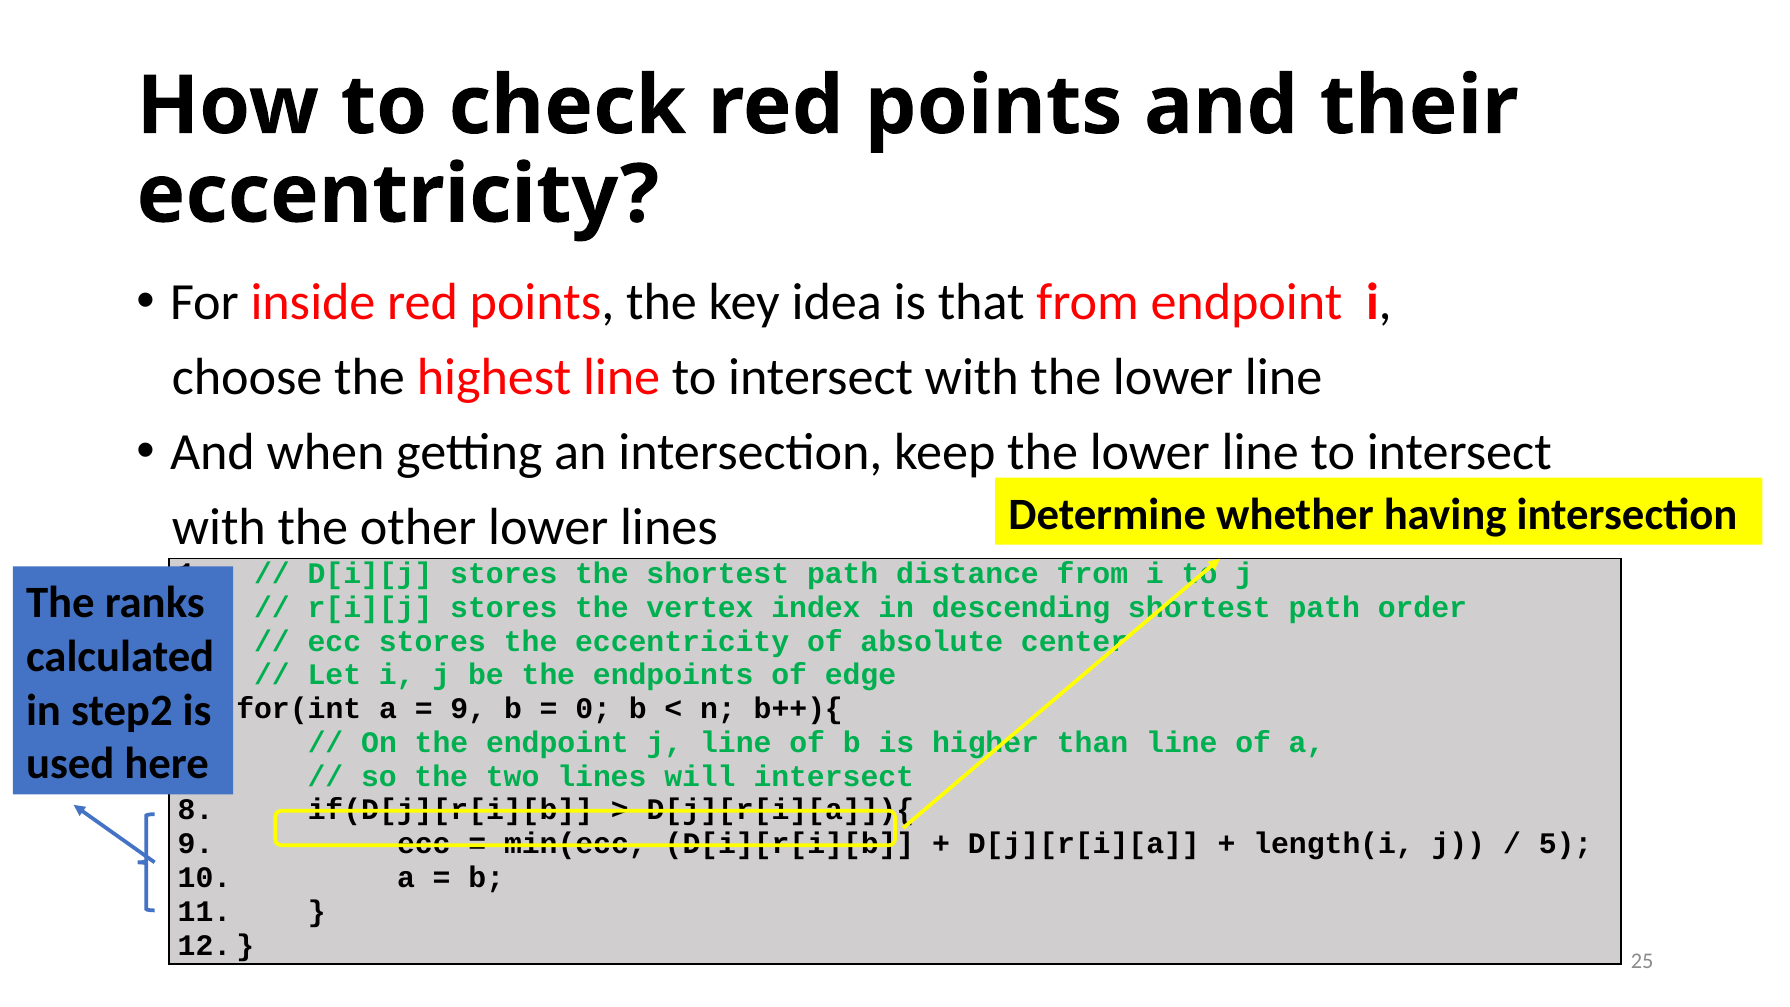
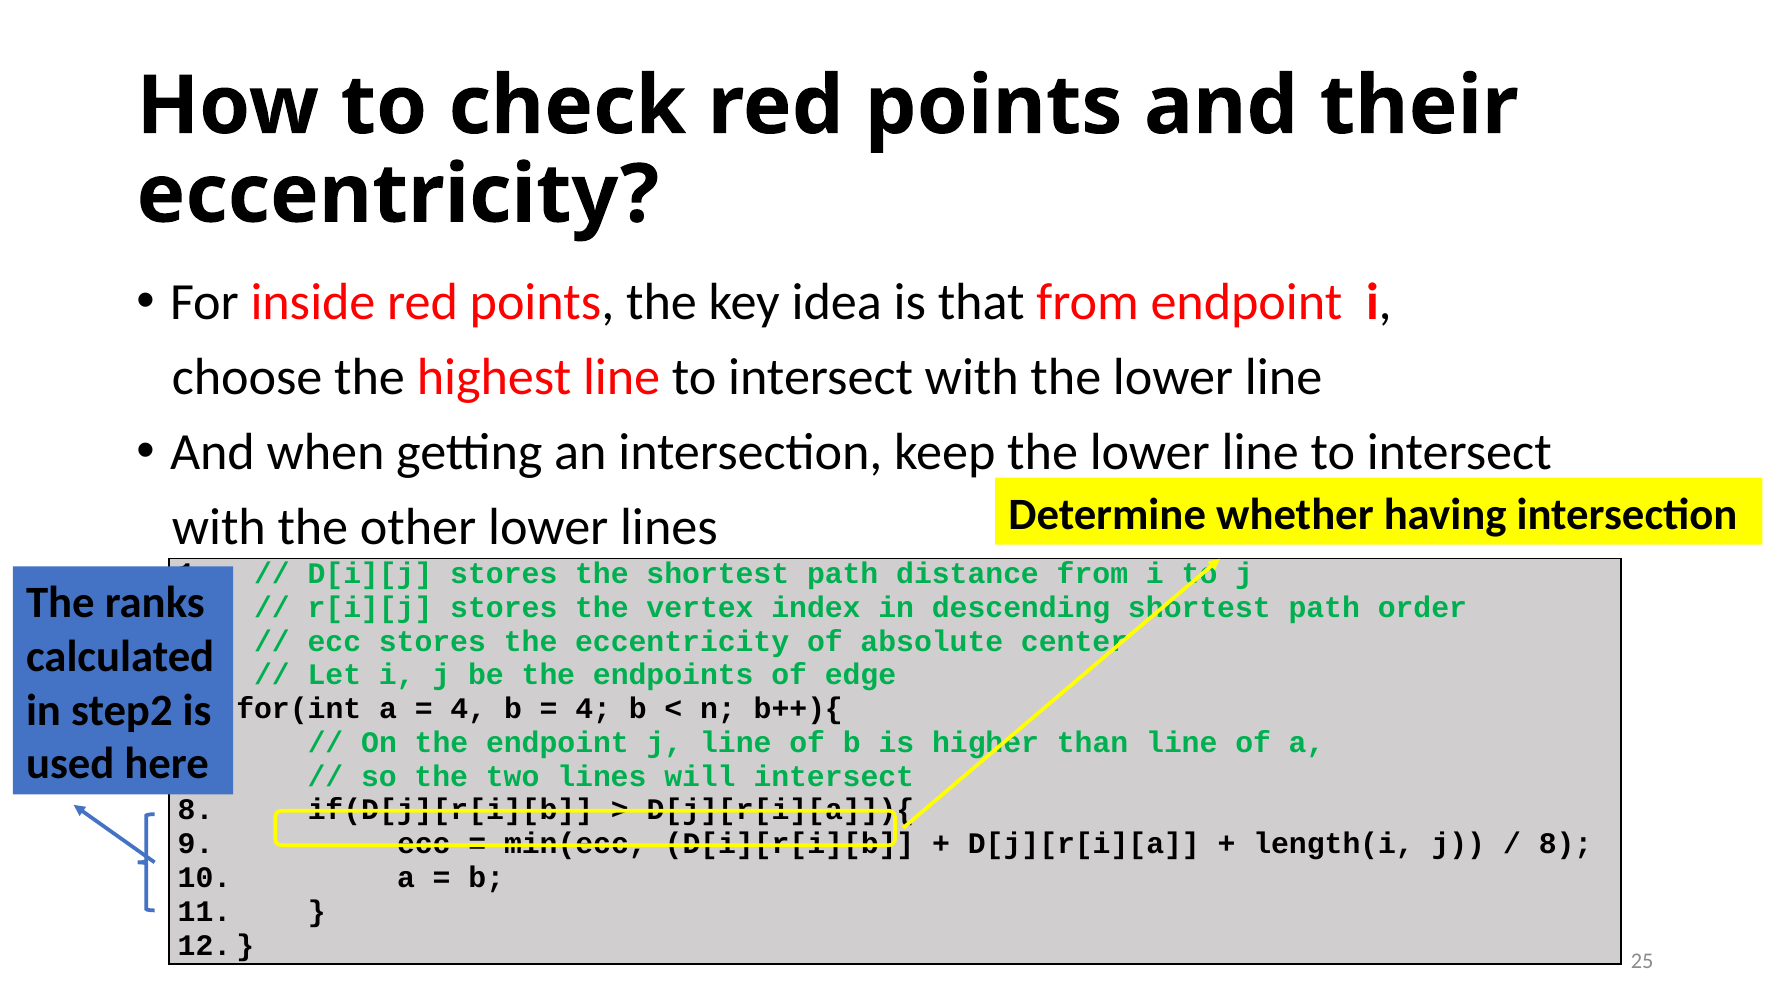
9: 9 -> 4 (468, 709)
0: 0 -> 4 (593, 709)
5: 5 -> 8 (1566, 844)
